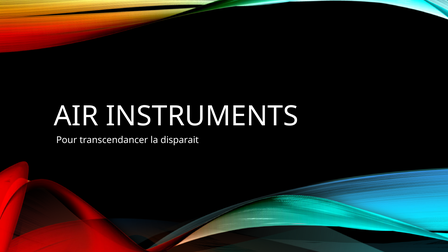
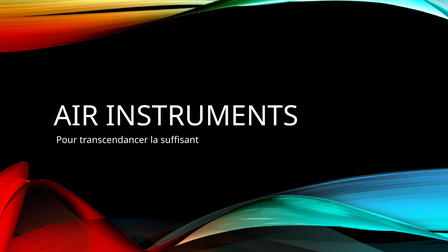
disparait: disparait -> suffisant (180, 140)
